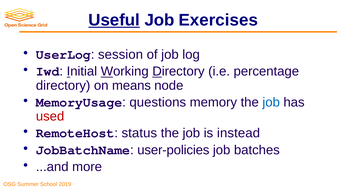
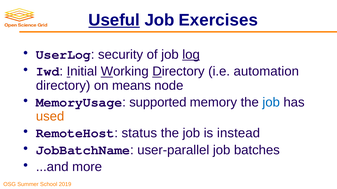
session: session -> security (121, 55)
log underline: none -> present (191, 55)
percentage: percentage -> automation (266, 72)
questions: questions -> supported (158, 103)
used colour: red -> orange (50, 117)
user-policies: user-policies -> user-parallel (173, 150)
